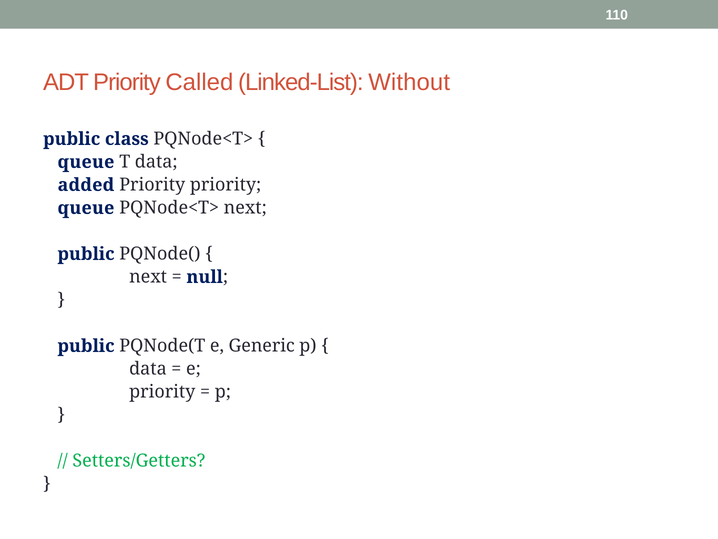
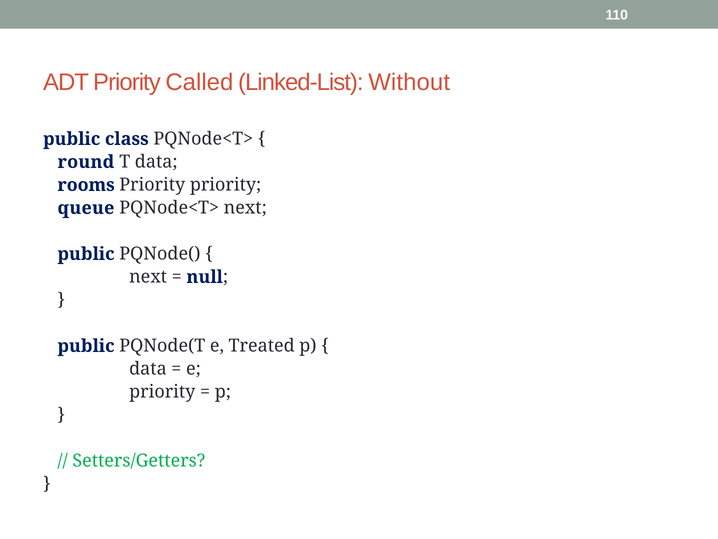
queue: queue -> round (86, 162)
added: added -> rooms (86, 185)
Generic: Generic -> Treated (262, 346)
